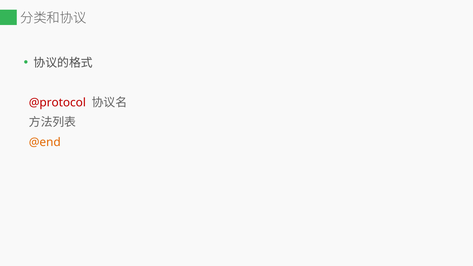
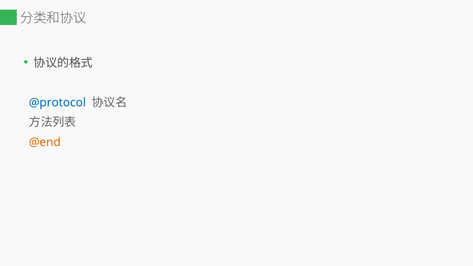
@protocol colour: red -> blue (57, 103)
